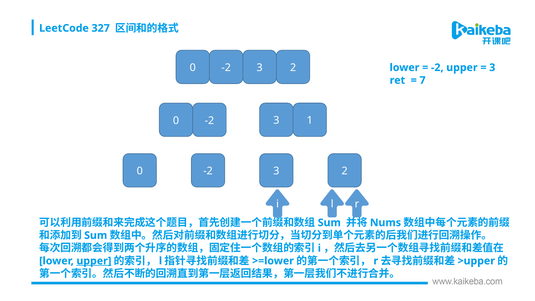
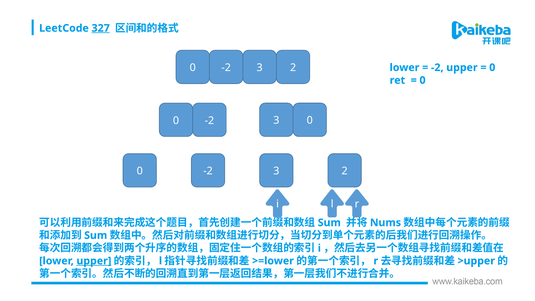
327 underline: none -> present (101, 28)
3: 3 -> 0 (492, 68)
7: 7 -> 0 (423, 80)
-2 1: 1 -> 0 (310, 120)
